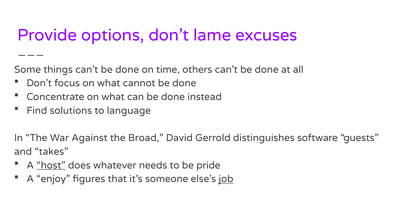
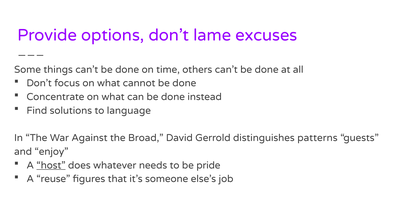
software: software -> patterns (317, 138)
takes: takes -> enjoy (51, 151)
enjoy: enjoy -> reuse (53, 179)
job underline: present -> none (226, 179)
